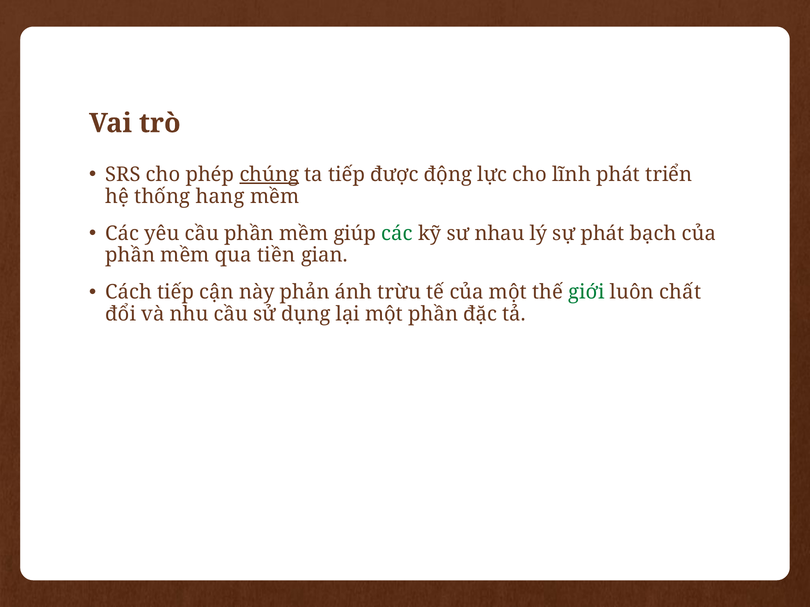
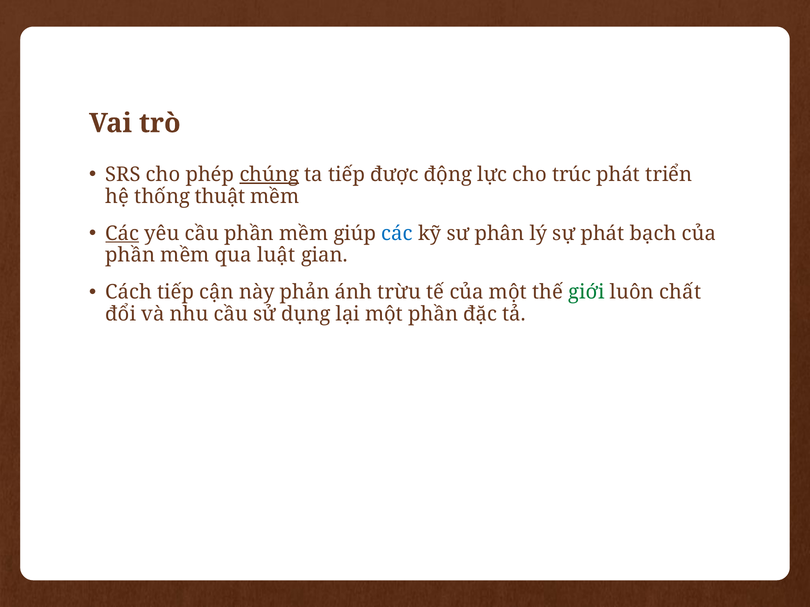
lĩnh: lĩnh -> trúc (572, 175)
hang: hang -> thuật (220, 196)
Các underline: none -> present (122, 234)
các colour: green -> blue (397, 234)
nhau: nhau -> phân (499, 234)
tiền: tiền -> luật (276, 255)
